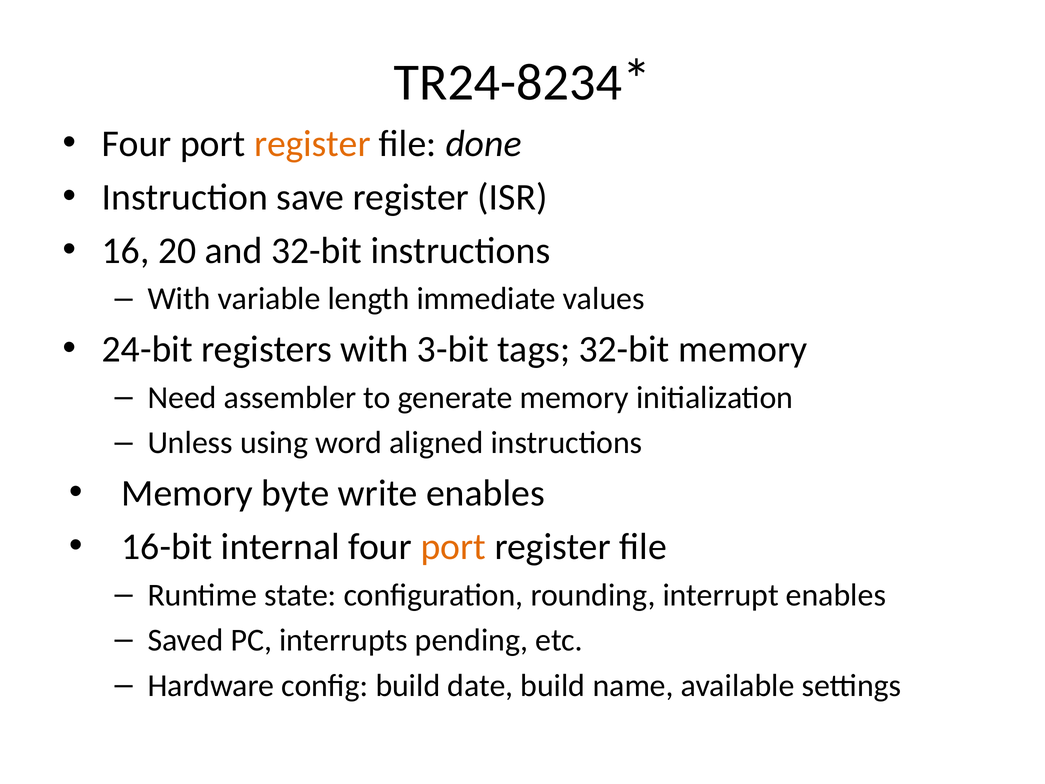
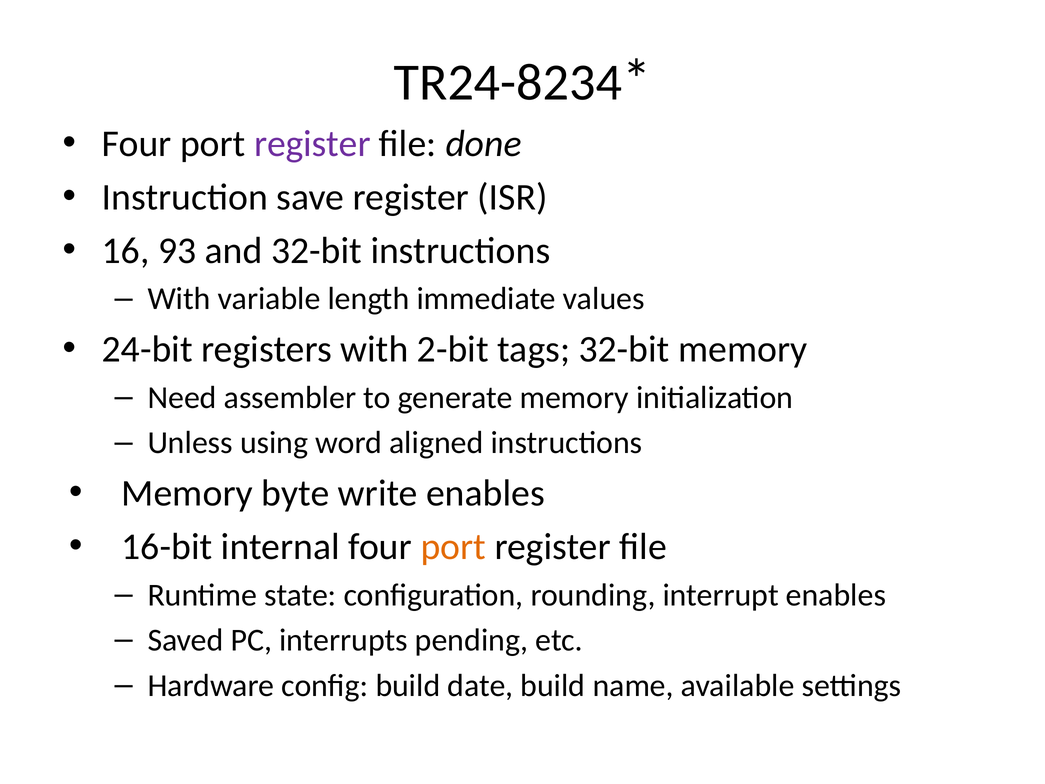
register colour: orange -> purple (312, 144)
20: 20 -> 93 (177, 251)
3-bit: 3-bit -> 2-bit (453, 349)
